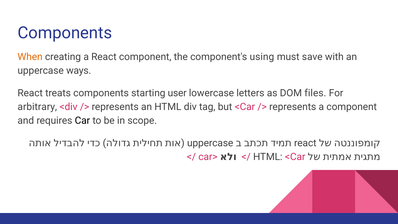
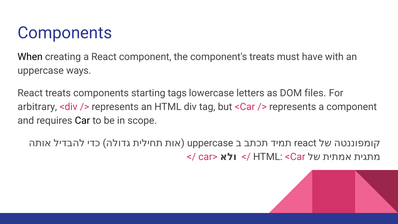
When colour: orange -> black (30, 57)
component's using: using -> treats (262, 57)
save: save -> have (312, 57)
user: user -> tags (177, 93)
